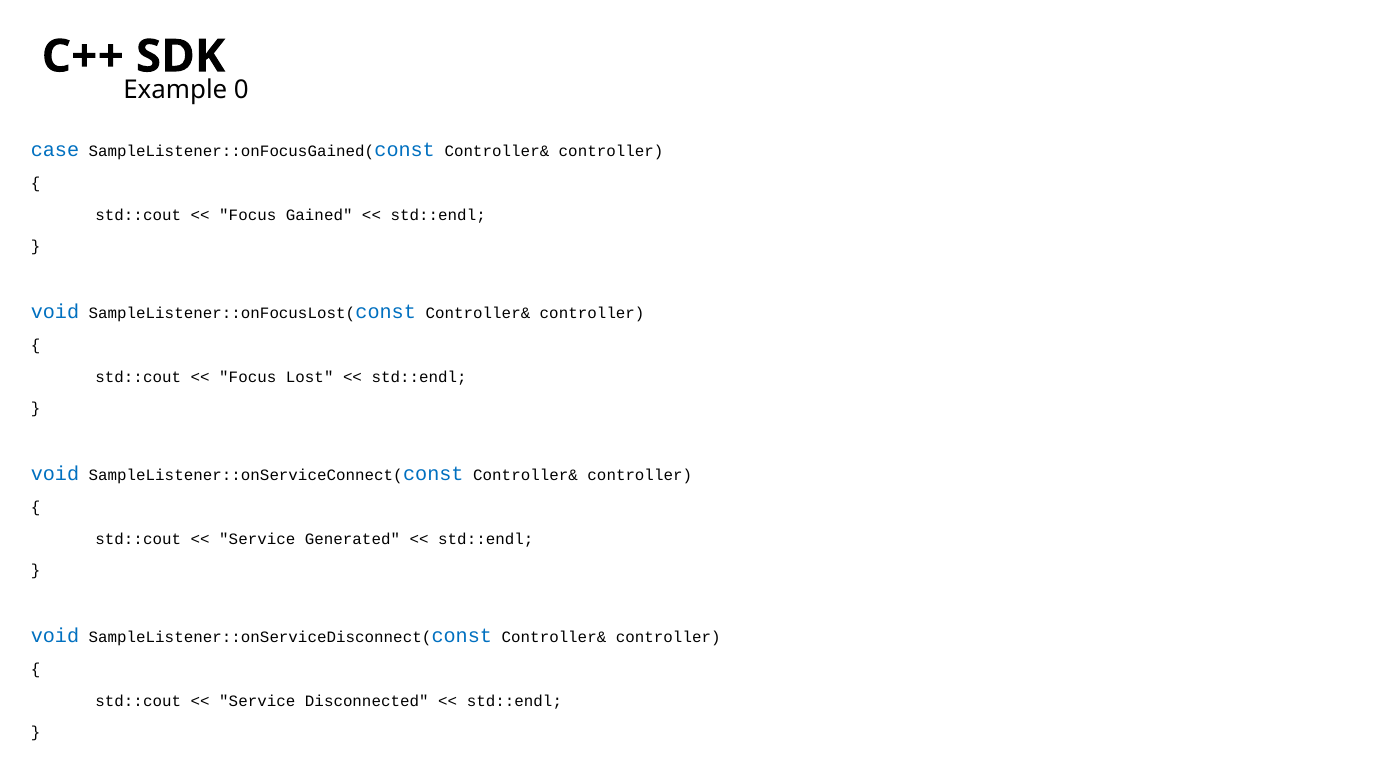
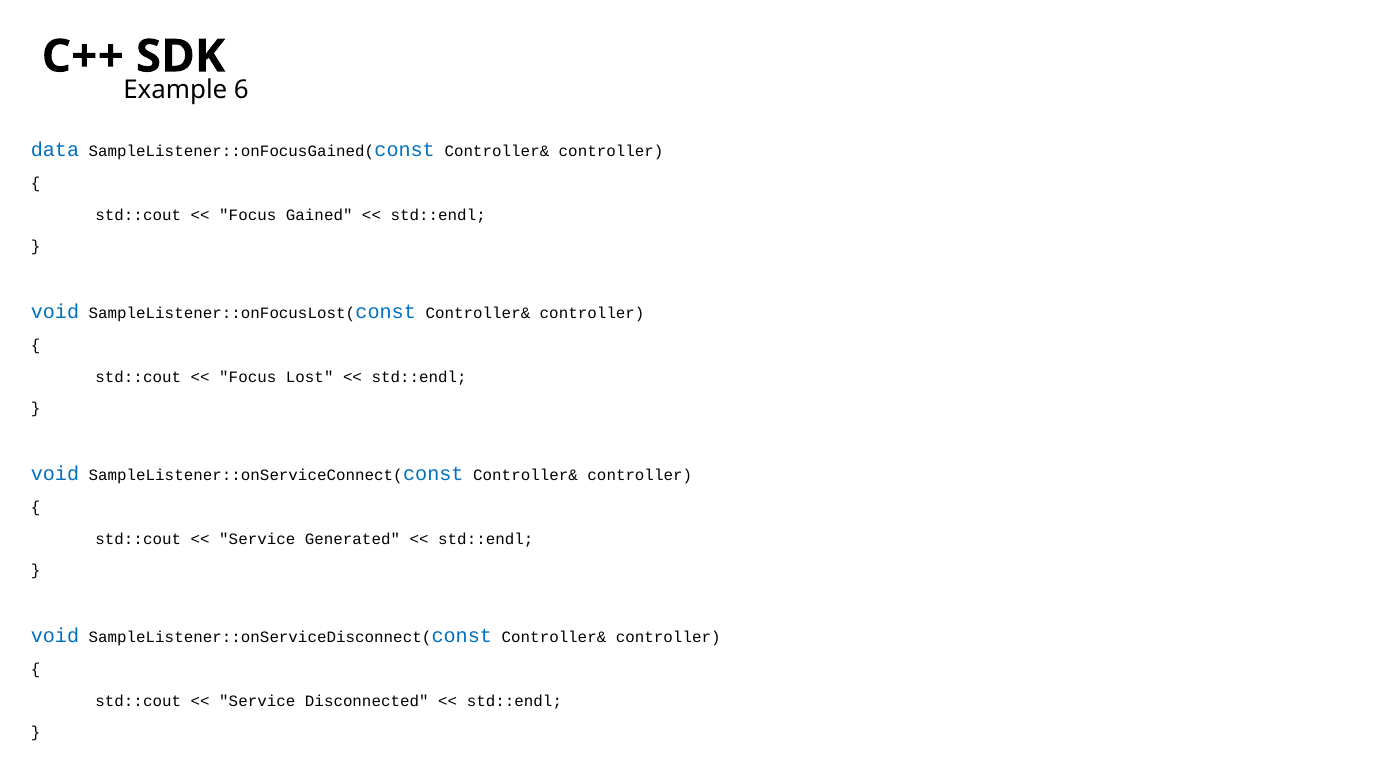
0: 0 -> 6 (241, 90)
case: case -> data (55, 149)
